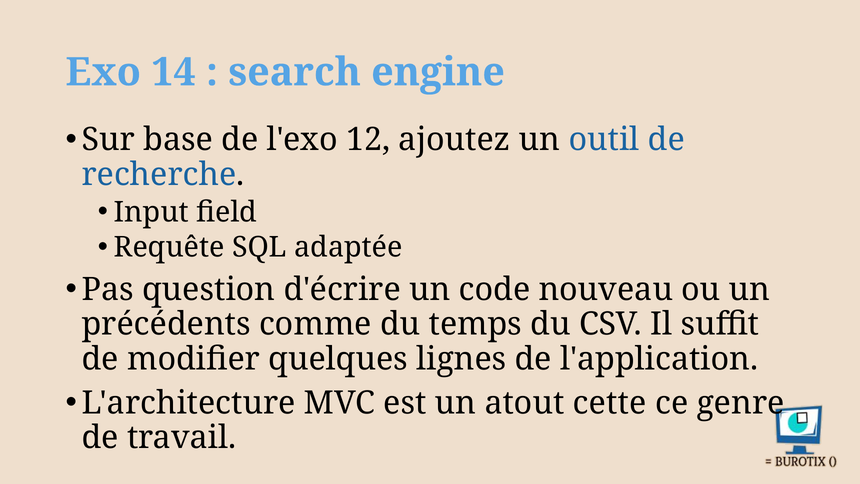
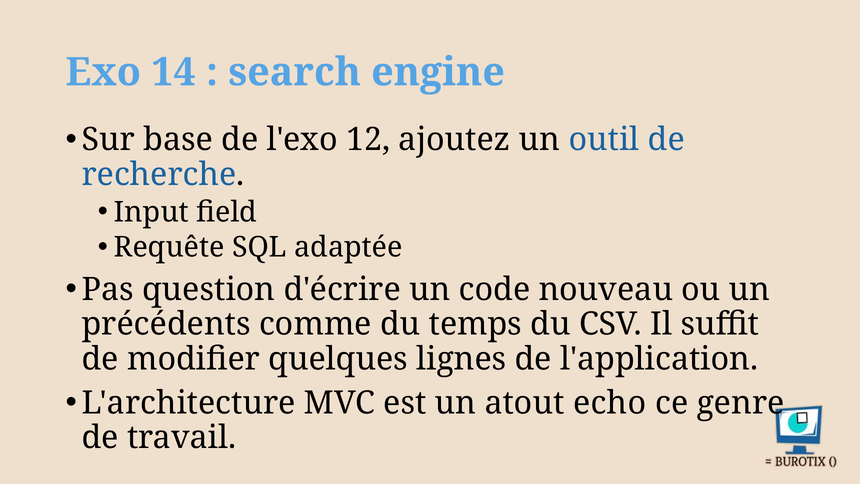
cette: cette -> echo (610, 403)
